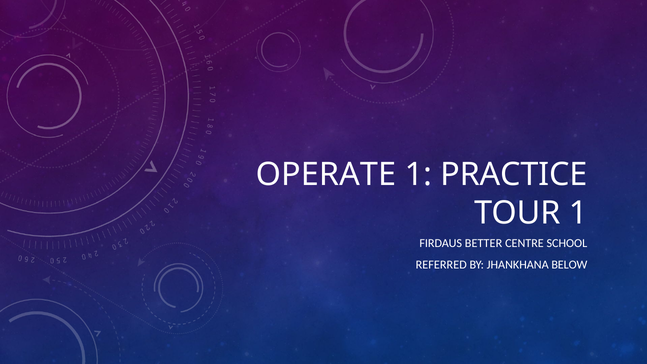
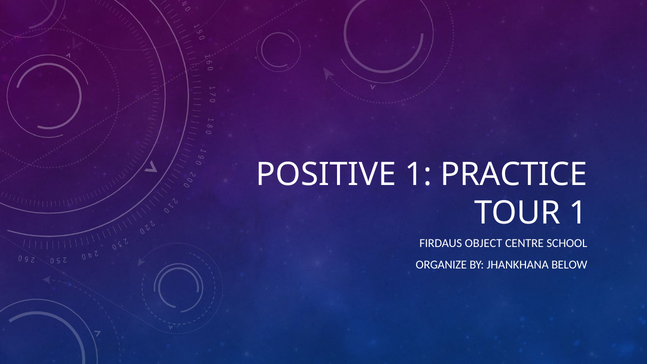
OPERATE: OPERATE -> POSITIVE (326, 174)
BETTER: BETTER -> OBJECT (484, 243)
REFERRED: REFERRED -> ORGANIZE (441, 265)
